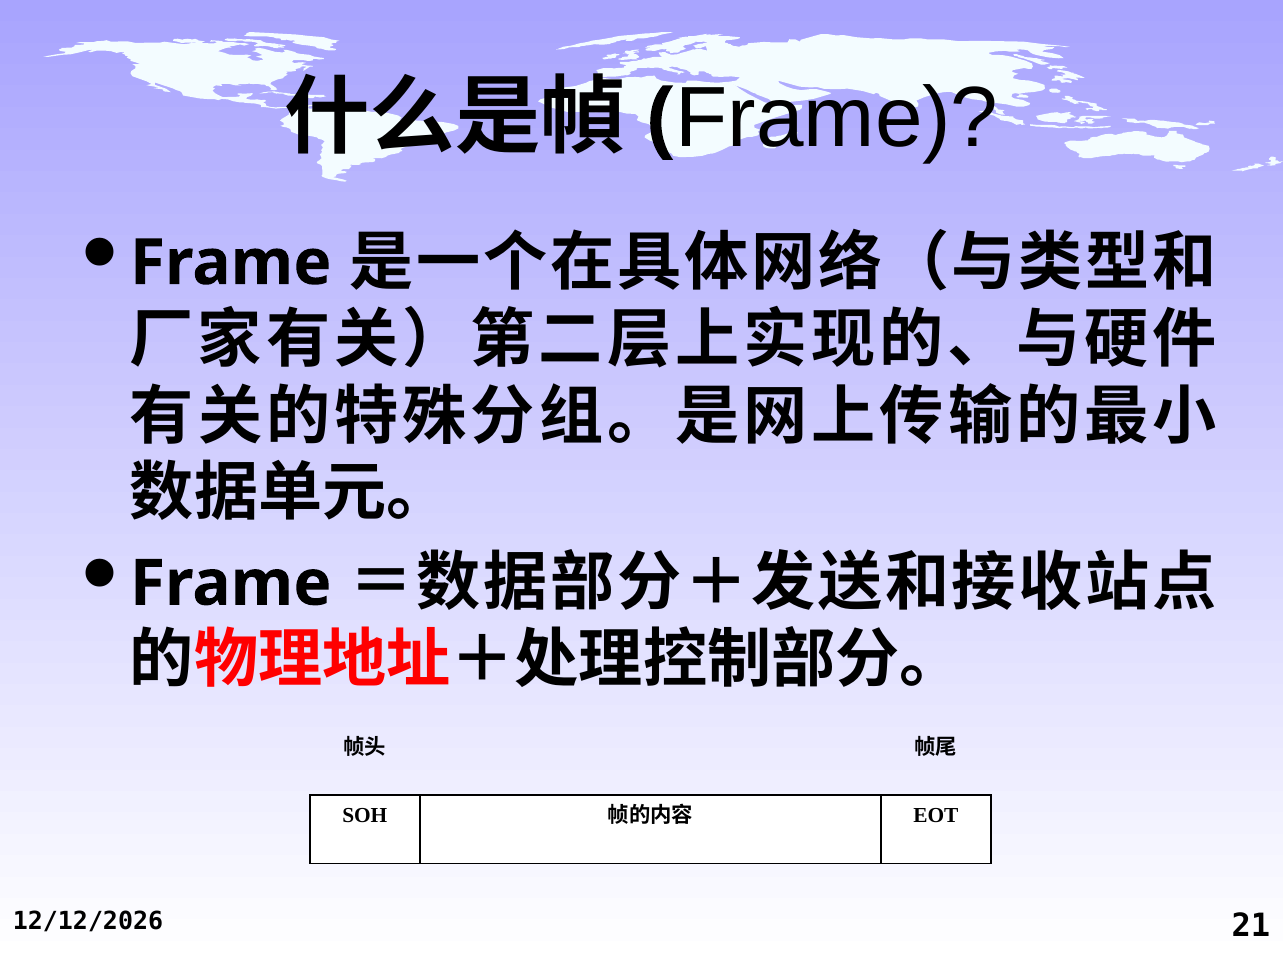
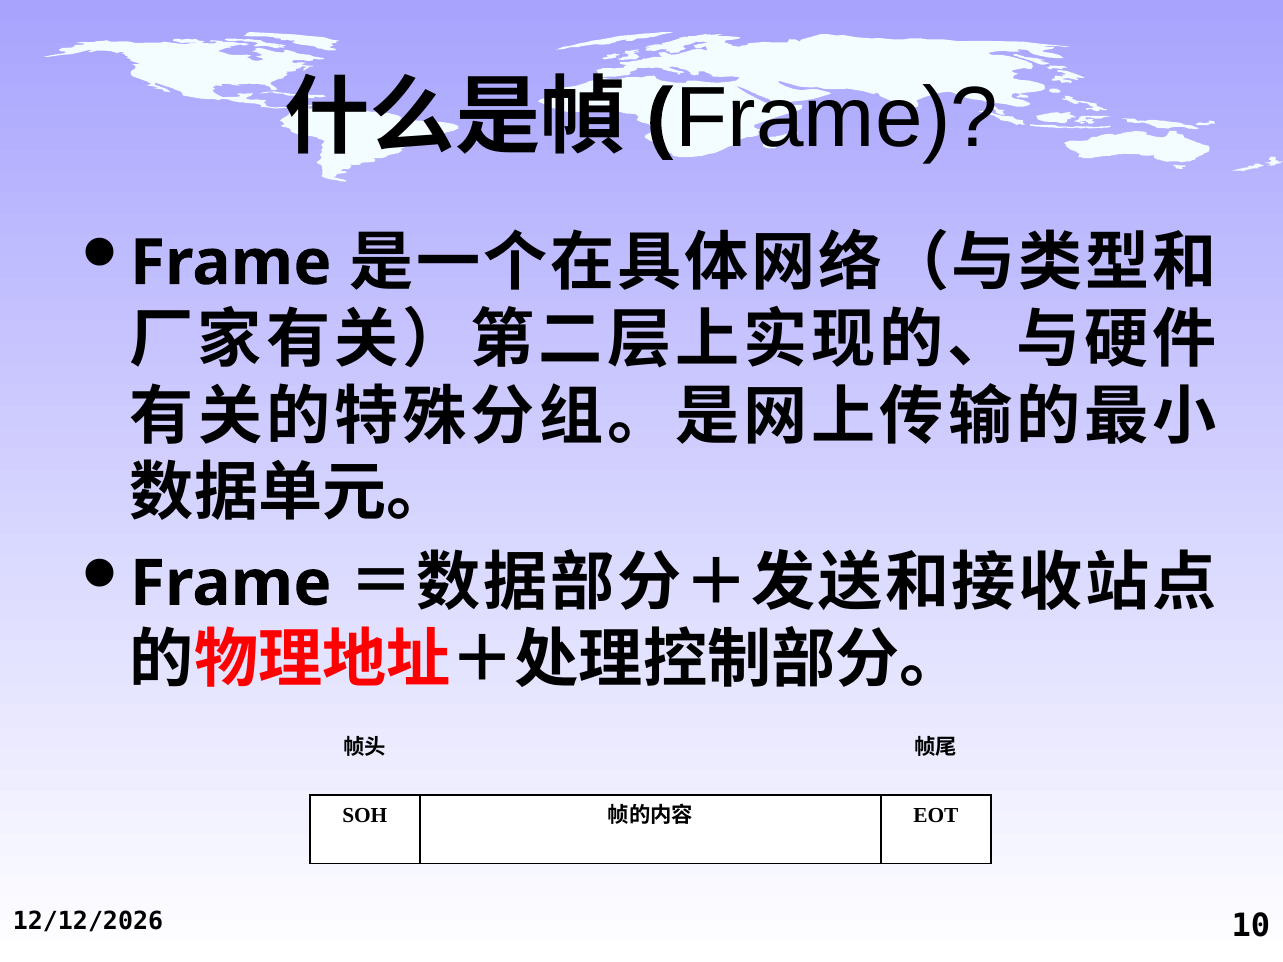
21: 21 -> 10 (1251, 926)
